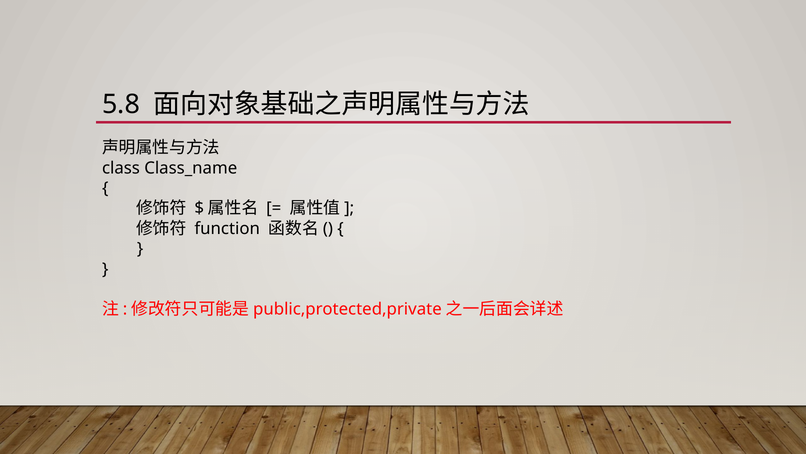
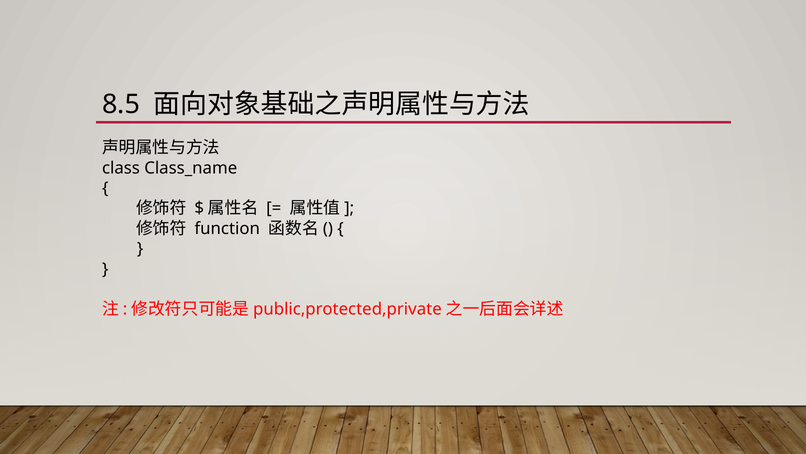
5.8: 5.8 -> 8.5 (121, 104)
